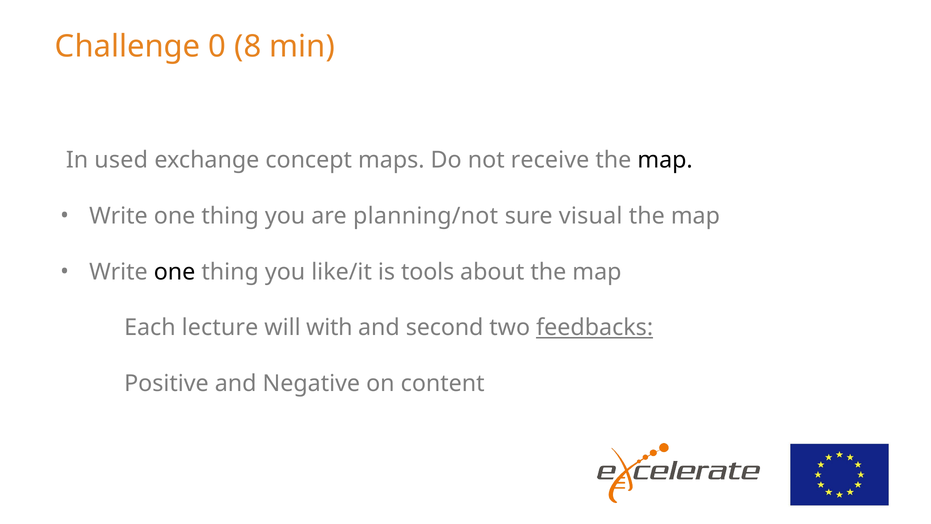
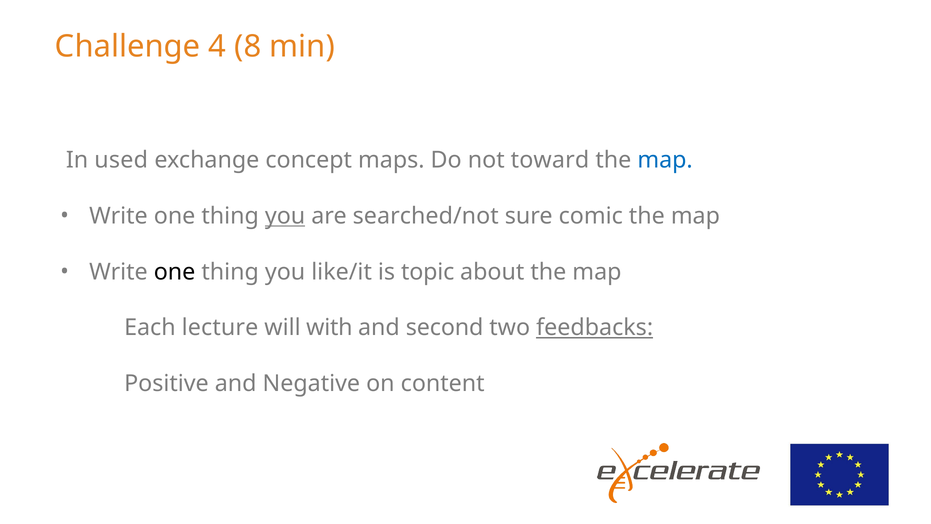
0: 0 -> 4 (217, 46)
receive: receive -> toward (550, 160)
map colour: black -> blue (665, 160)
you underline: none -> present (285, 216)
planning/not: planning/not -> searched/not (426, 216)
visual: visual -> comic (591, 216)
tools: tools -> topic (428, 272)
